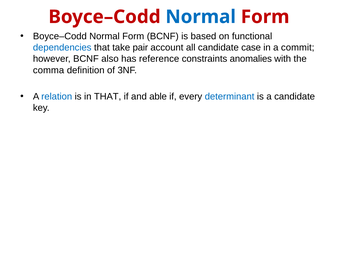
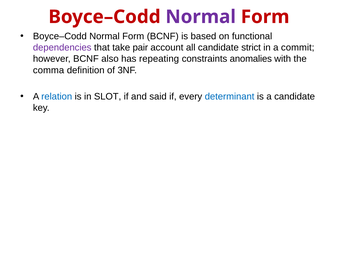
Normal colour: blue -> purple (201, 17)
dependencies colour: blue -> purple (62, 47)
case: case -> strict (251, 47)
reference: reference -> repeating (159, 59)
in THAT: THAT -> SLOT (108, 96)
able: able -> said (158, 96)
